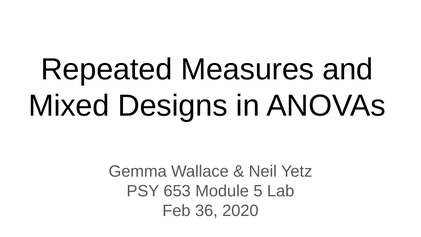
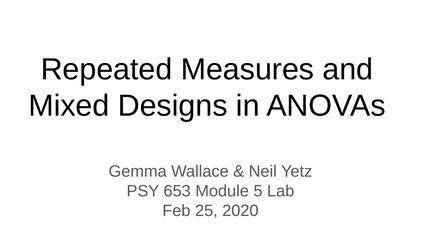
36: 36 -> 25 (206, 210)
